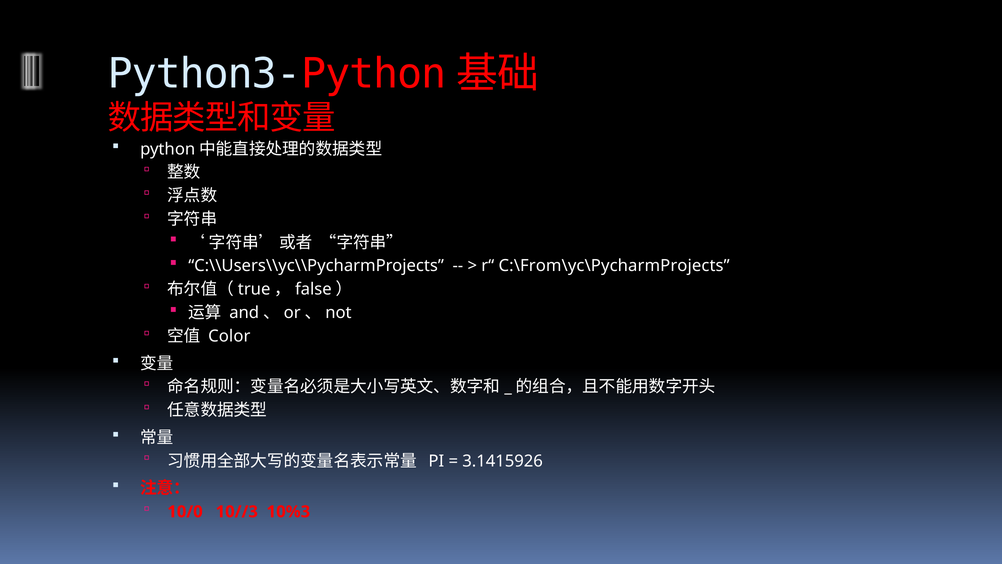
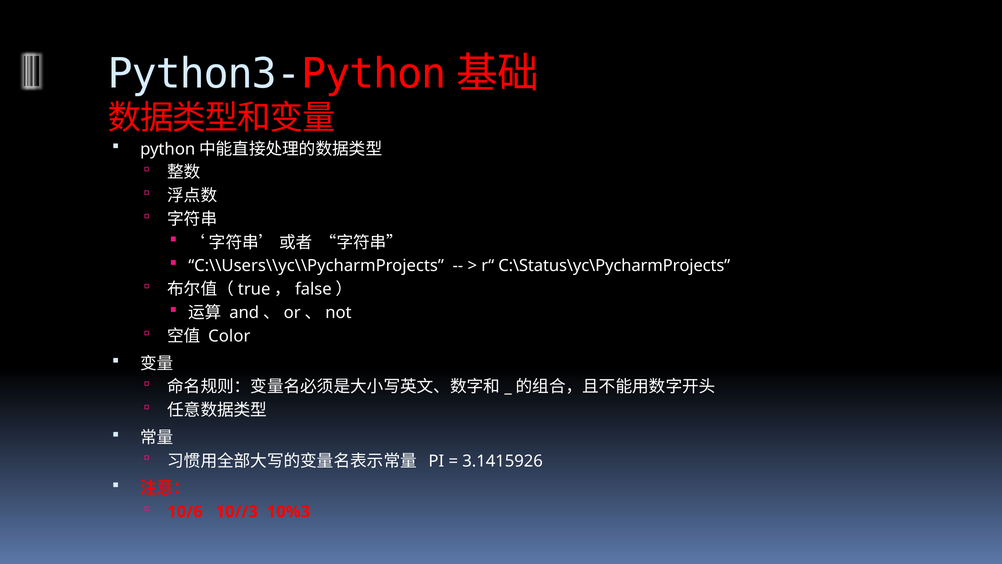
C:\From\yc\PycharmProjects: C:\From\yc\PycharmProjects -> C:\Status\yc\PycharmProjects (614, 266)
10/0: 10/0 -> 10/6 (185, 511)
